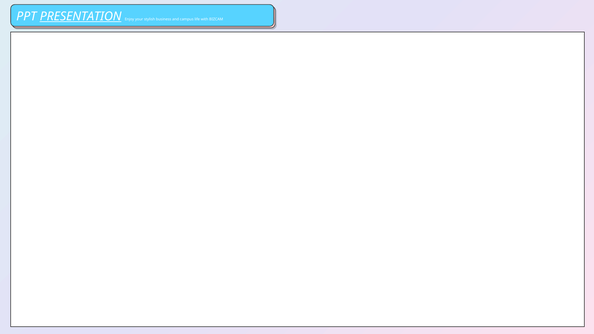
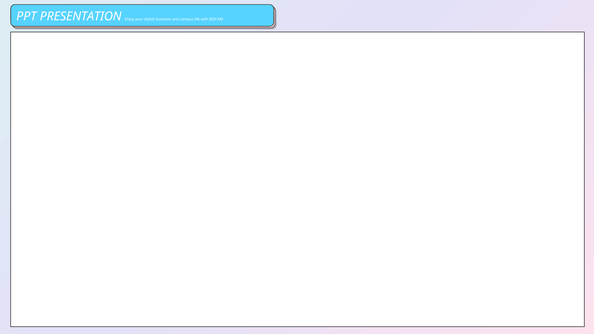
PRESENTATION underline: present -> none (81, 16)
